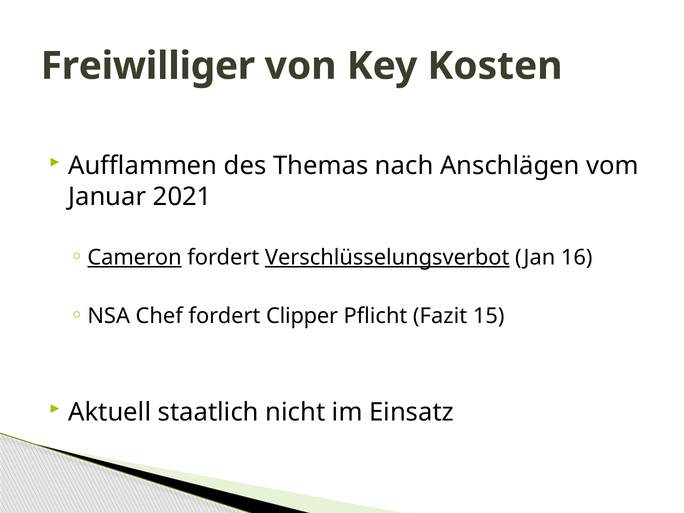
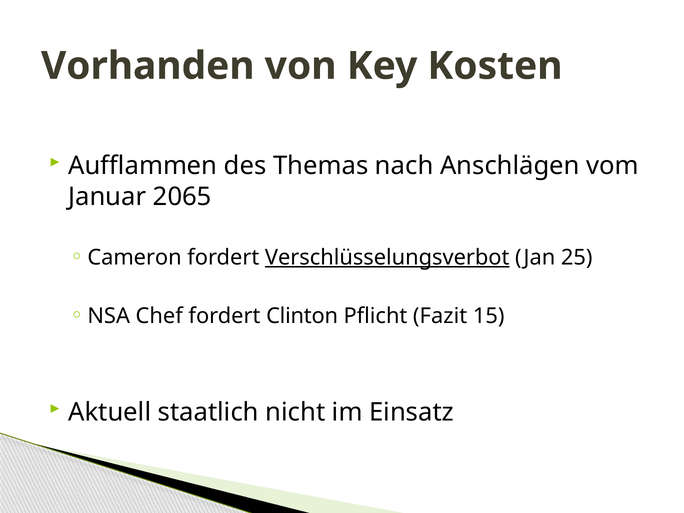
Freiwilliger: Freiwilliger -> Vorhanden (148, 66)
2021: 2021 -> 2065 (182, 197)
Cameron underline: present -> none (135, 257)
16: 16 -> 25 (577, 257)
Clipper: Clipper -> Clinton (302, 316)
